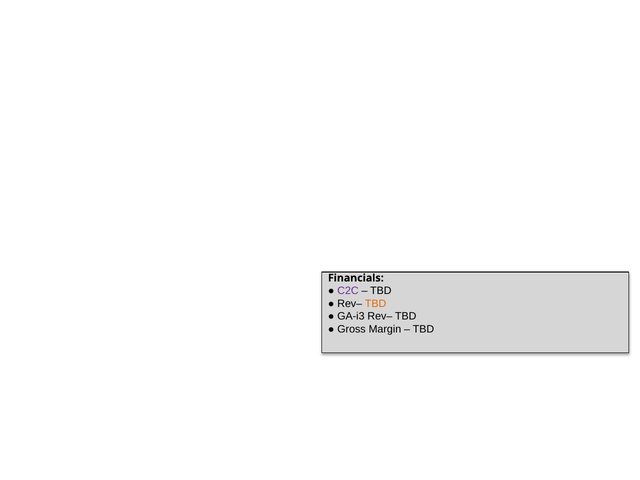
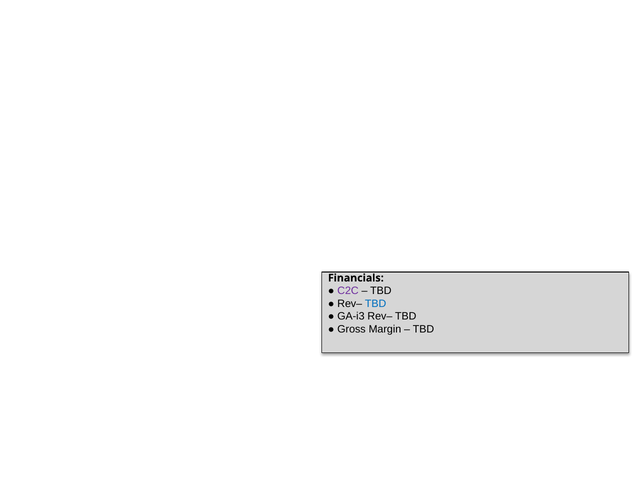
TBD colour: orange -> blue (376, 304)
